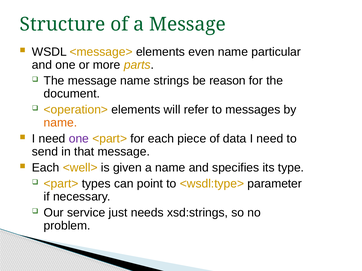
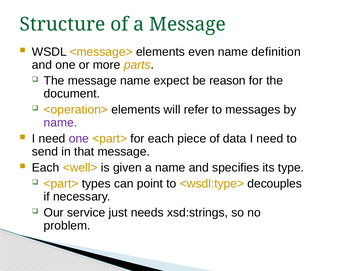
particular: particular -> definition (276, 52)
strings: strings -> expect (171, 81)
name colour: orange -> purple (60, 123)
parameter: parameter -> decouples (275, 184)
